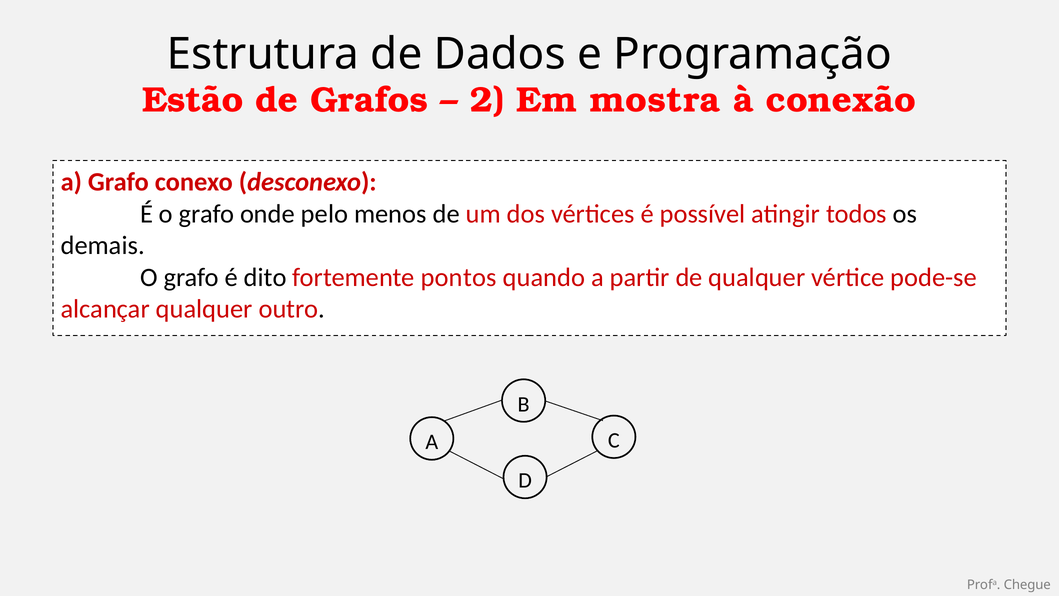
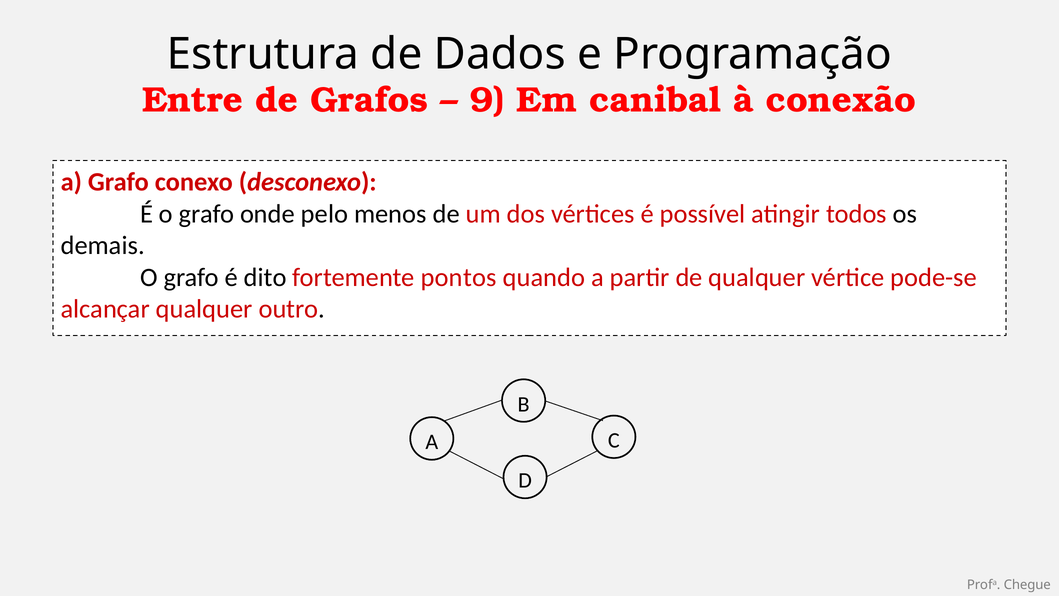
Estão: Estão -> Entre (193, 100)
2: 2 -> 9 (487, 100)
mostra: mostra -> canibal (655, 100)
